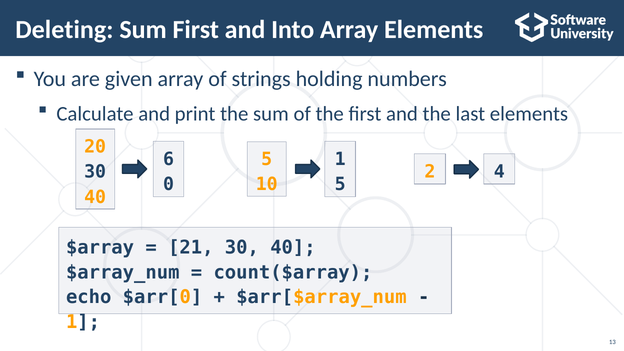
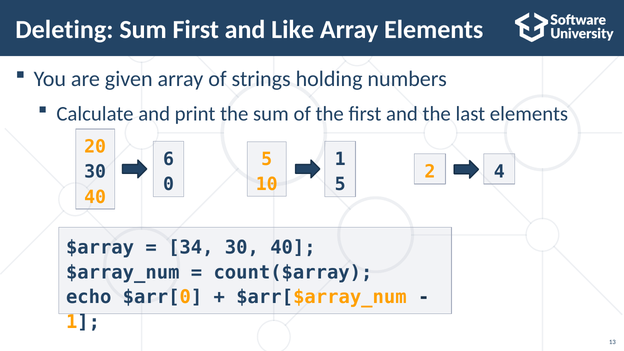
Into: Into -> Like (293, 30)
21: 21 -> 34 (191, 248)
